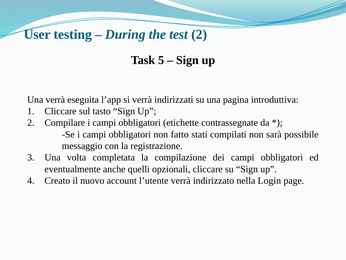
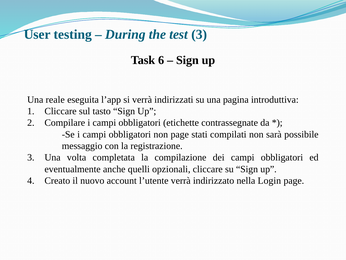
test 2: 2 -> 3 (199, 34)
5: 5 -> 6 (161, 60)
Una verrà: verrà -> reale (55, 99)
non fatto: fatto -> page (180, 134)
